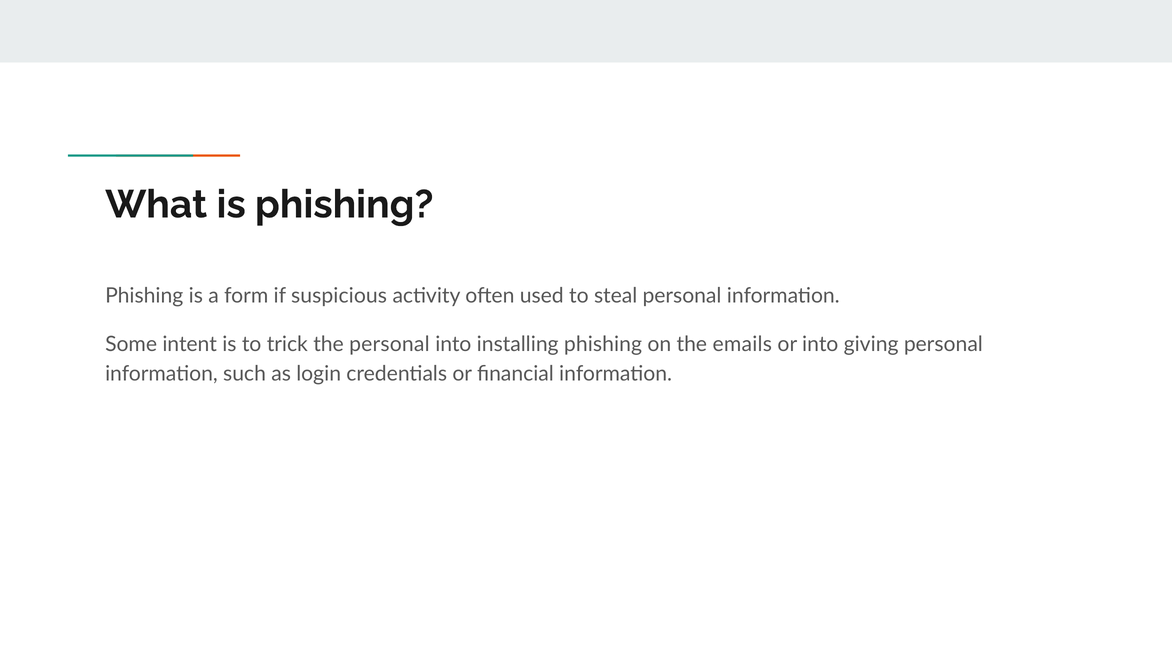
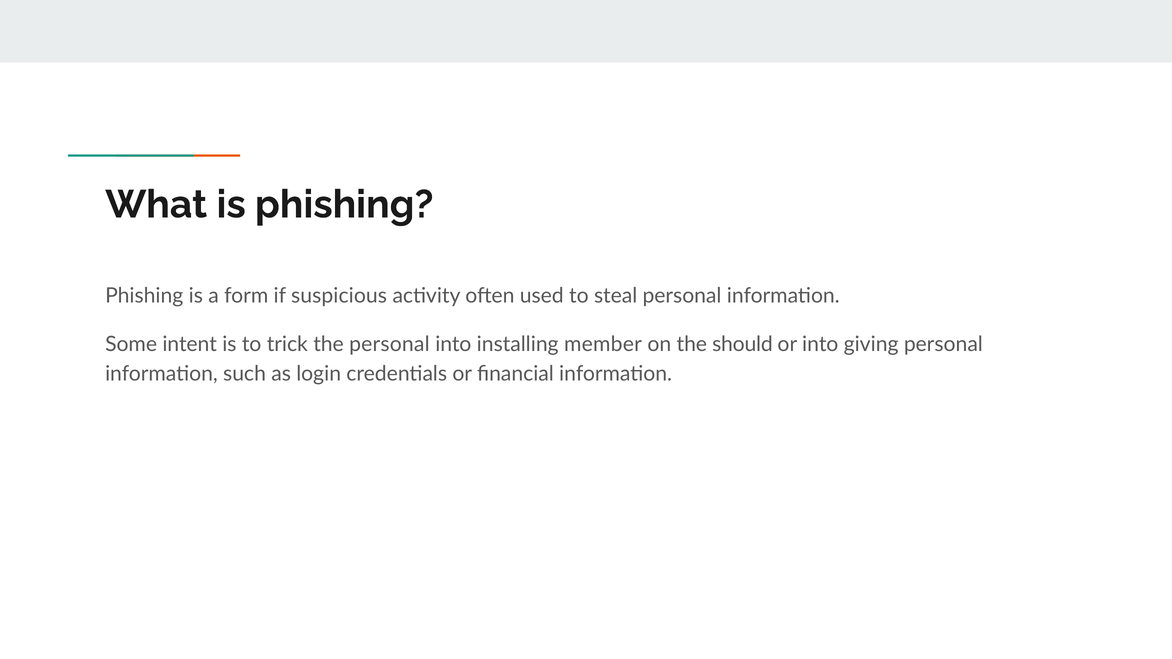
installing phishing: phishing -> member (603, 345)
emails: emails -> should (742, 345)
